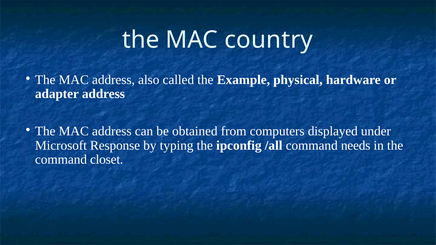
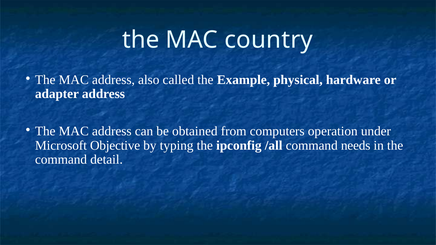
displayed: displayed -> operation (333, 131)
Response: Response -> Objective (115, 146)
closet: closet -> detail (107, 160)
